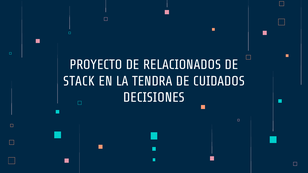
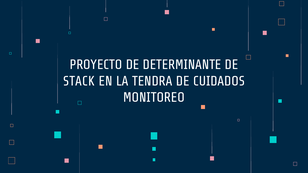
RELACIONADOS: RELACIONADOS -> DETERMINANTE (182, 65)
DECISIONES: DECISIONES -> MONITOREO (154, 98)
